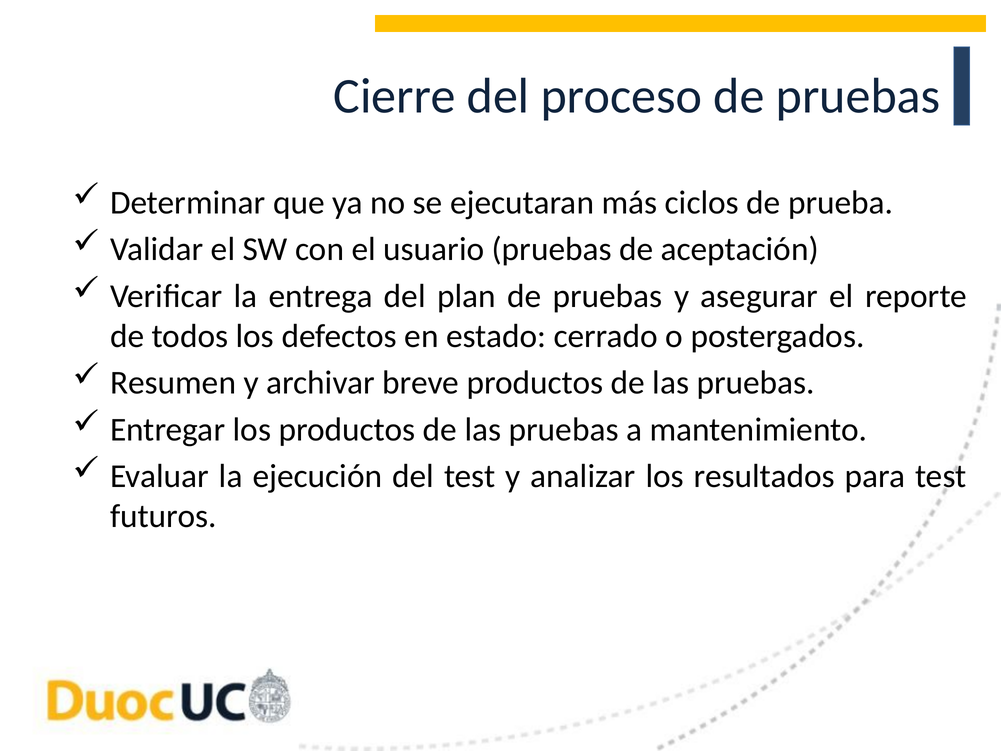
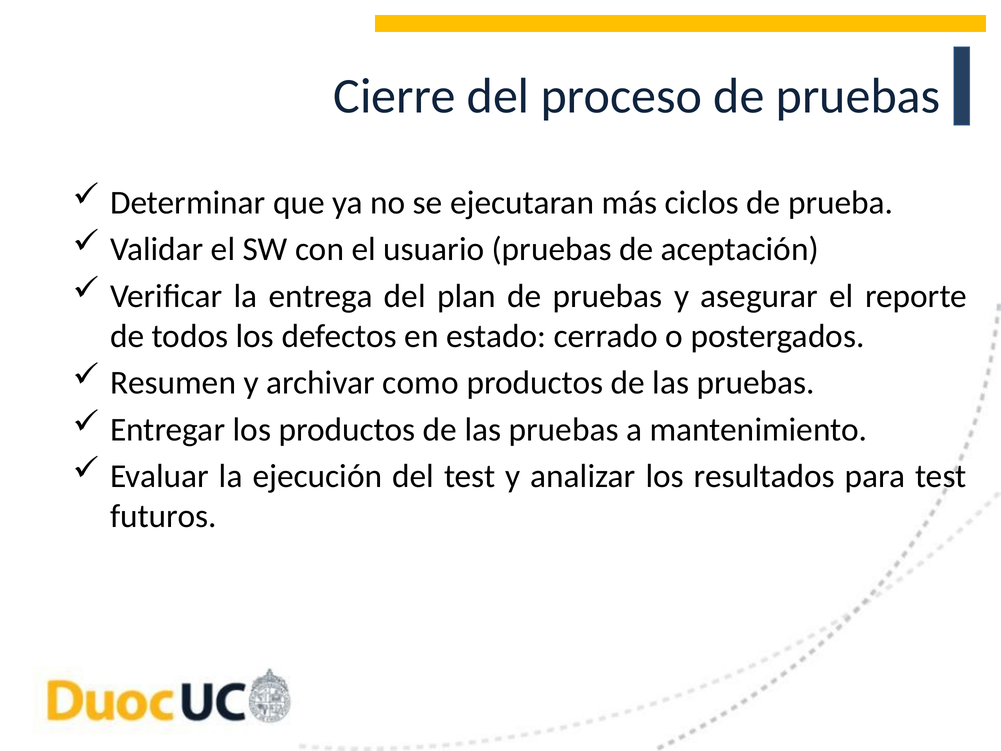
breve: breve -> como (421, 383)
